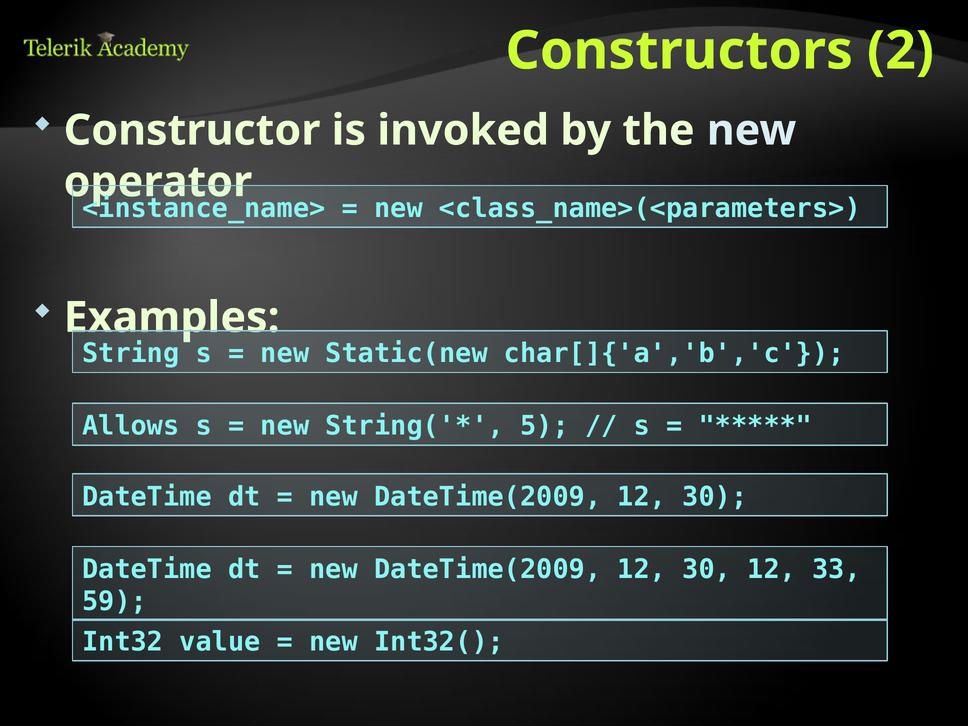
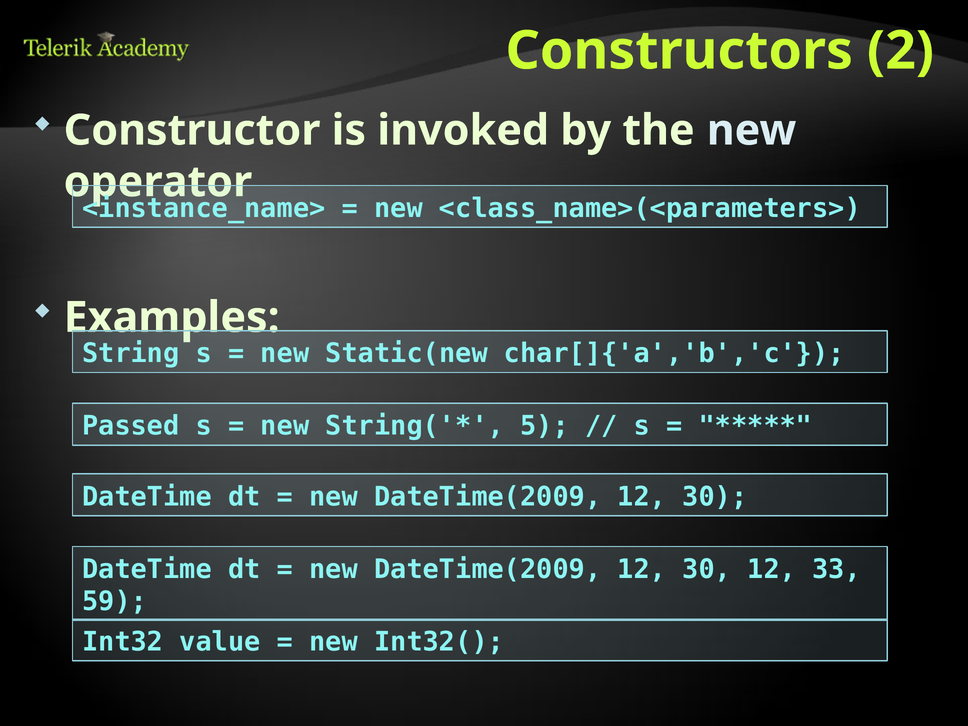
Allows: Allows -> Passed (131, 426)
